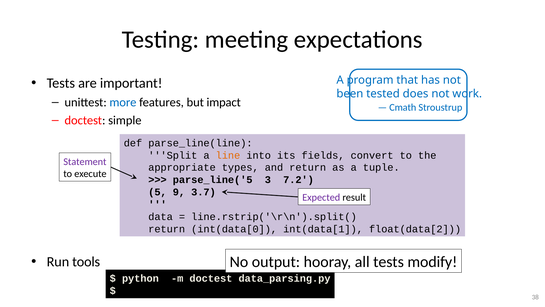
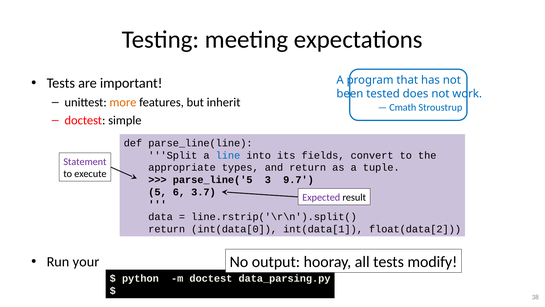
more colour: blue -> orange (123, 102)
impact: impact -> inherit (224, 102)
line colour: orange -> blue (228, 155)
7.2: 7.2 -> 9.7 (299, 180)
9: 9 -> 6 (179, 192)
tools: tools -> your (86, 262)
